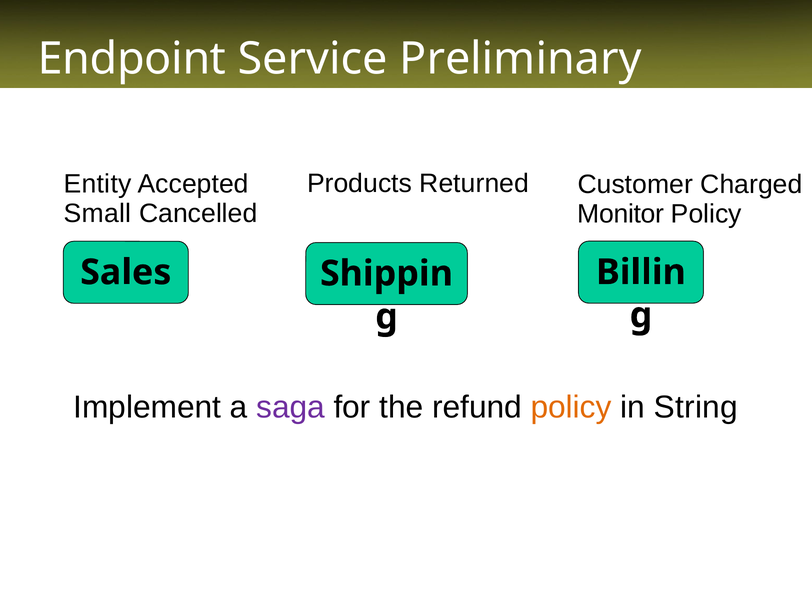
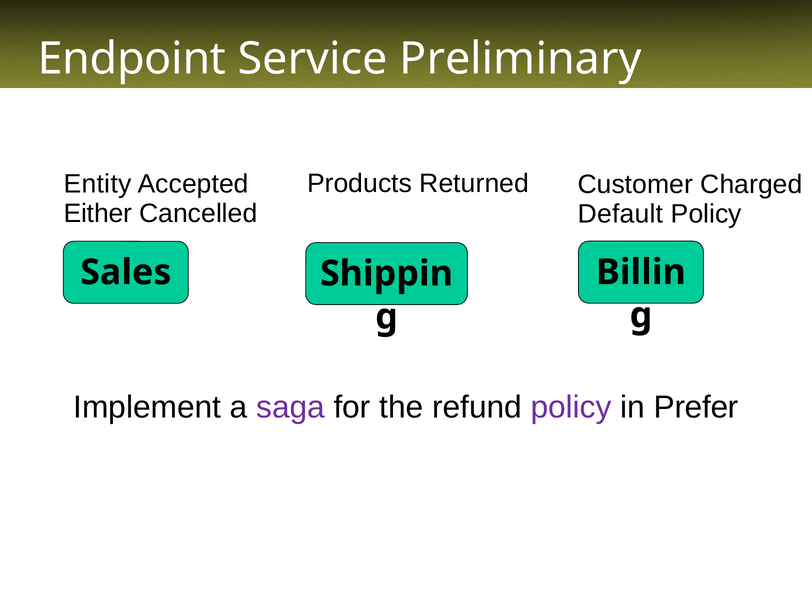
Small: Small -> Either (98, 214)
Monitor: Monitor -> Default (620, 214)
policy colour: orange -> purple (571, 407)
String: String -> Prefer (696, 407)
